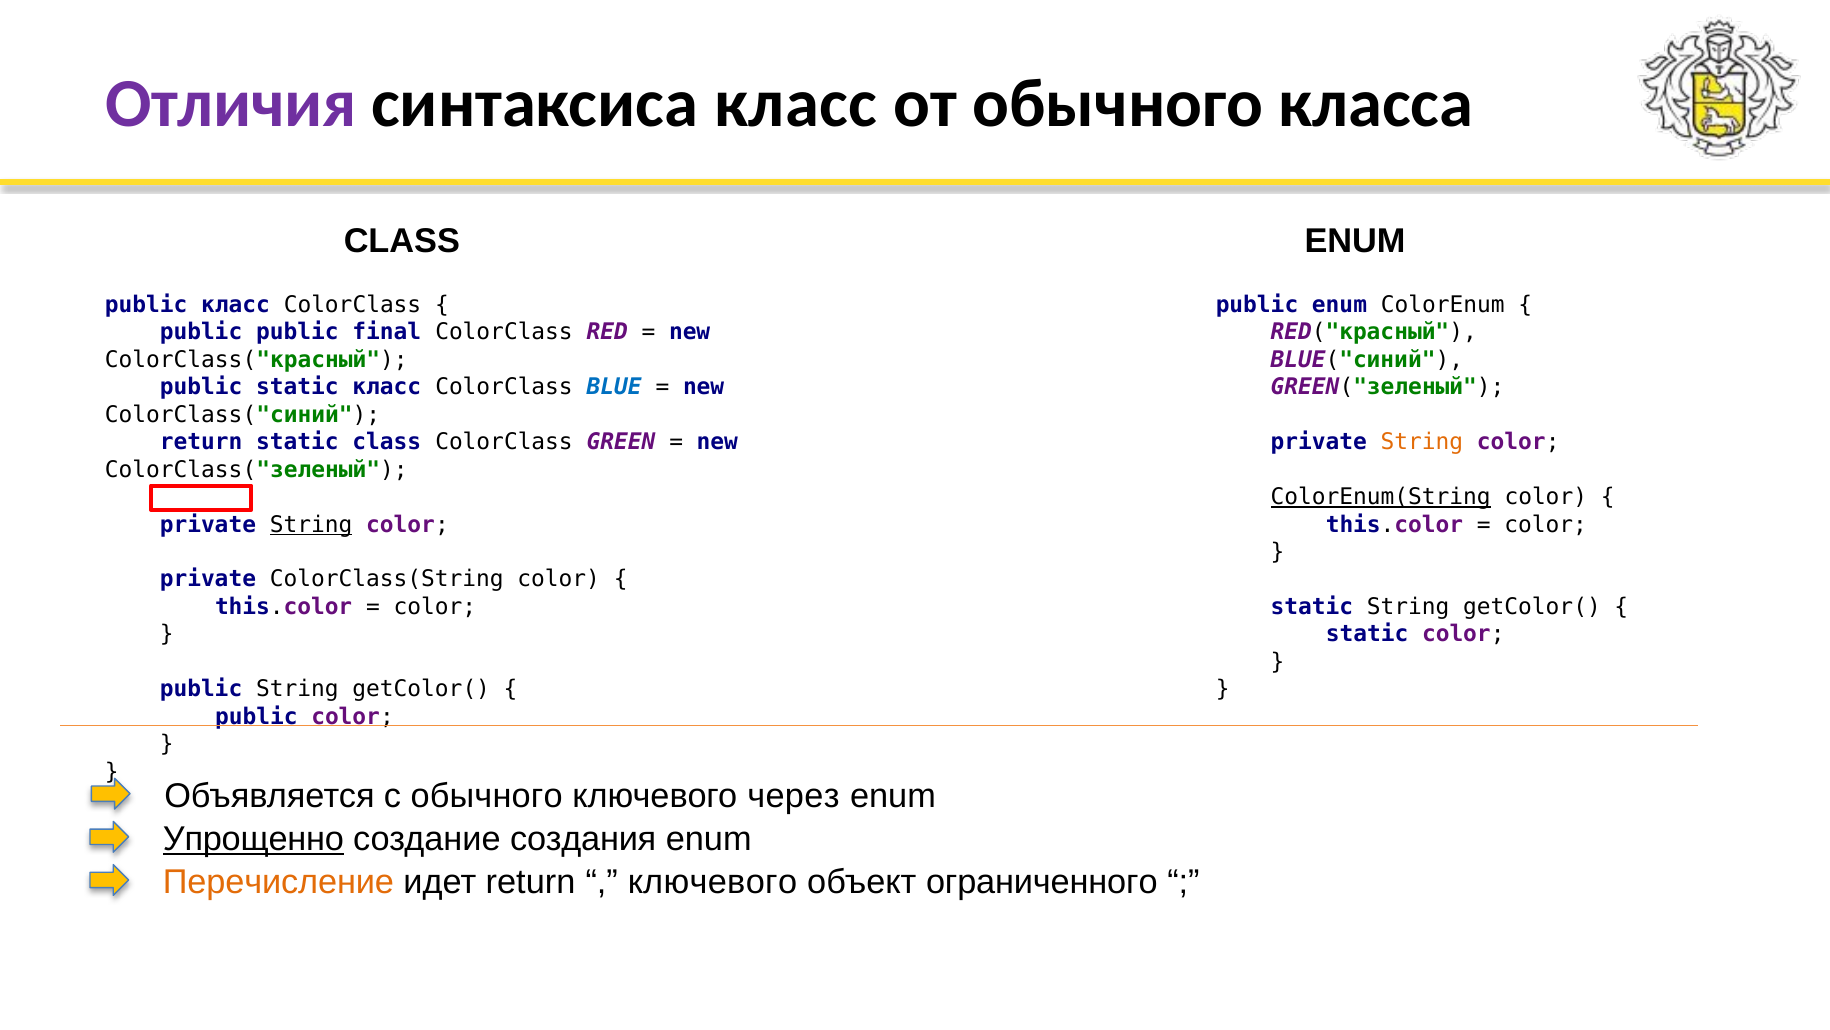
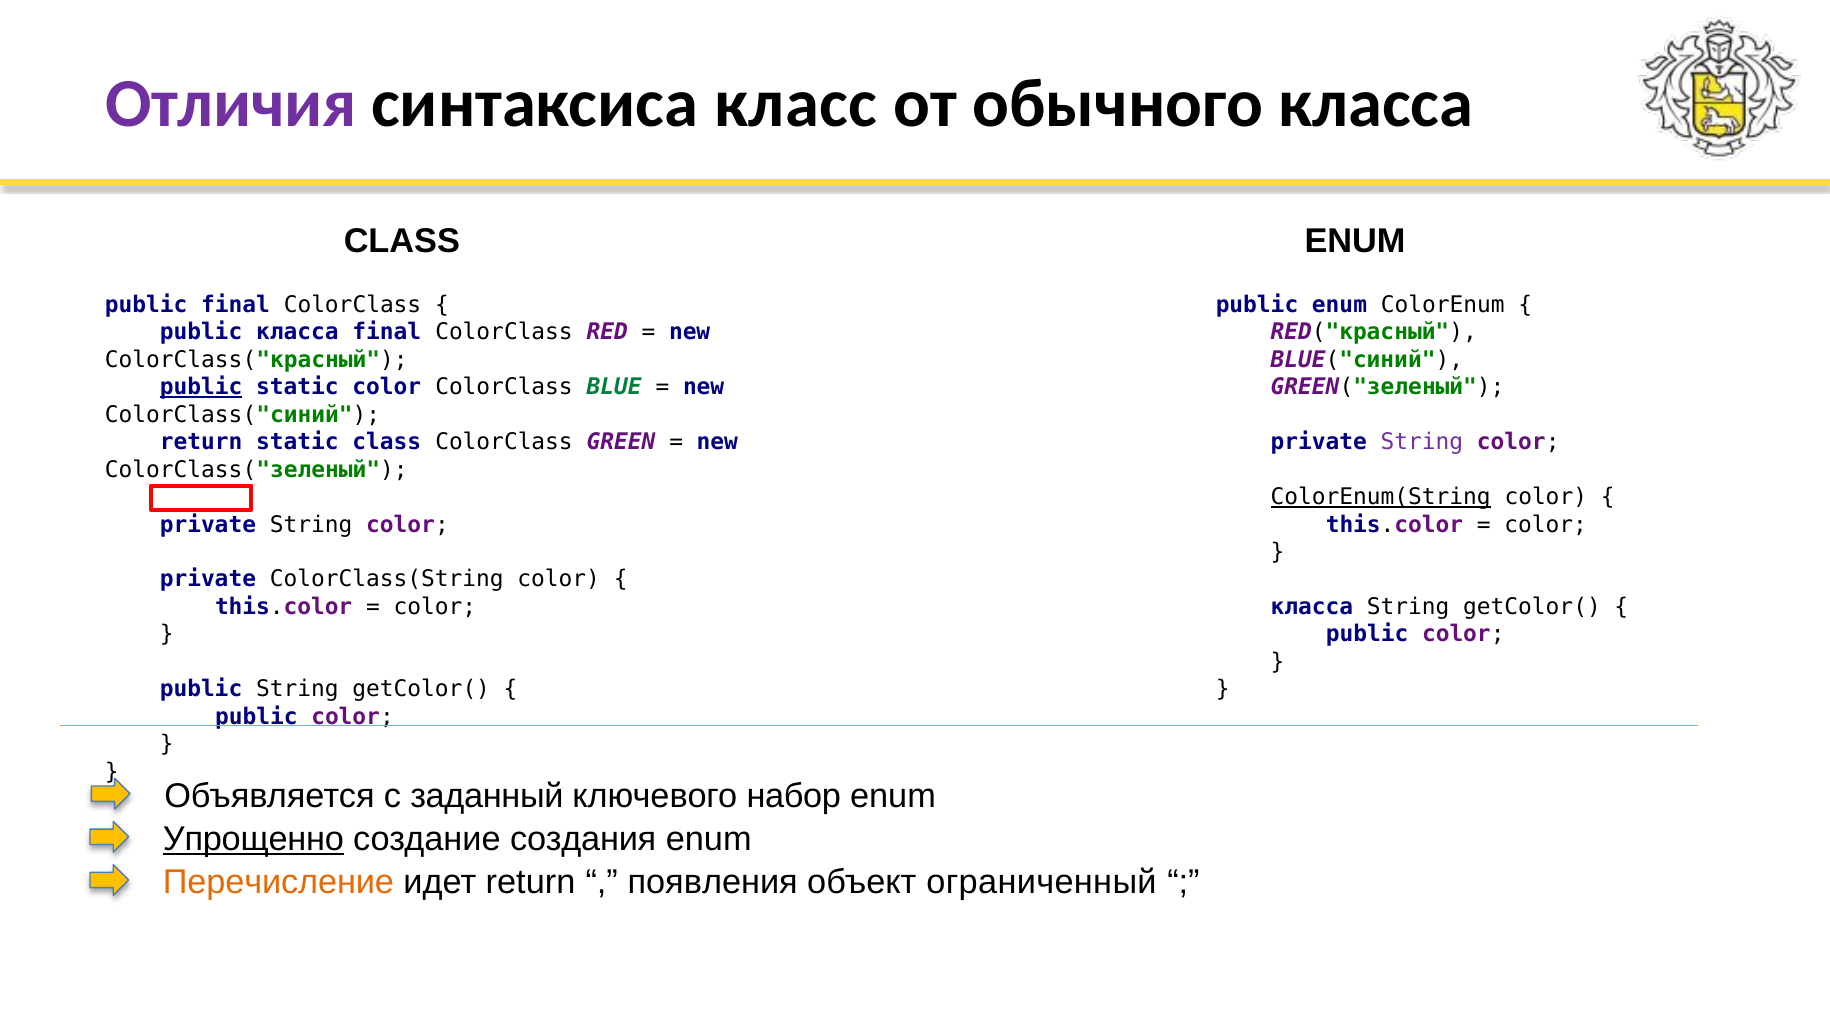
public класс: класс -> final (236, 305)
public public: public -> класса (297, 332)
public underline: none -> present (201, 387)
static класс: класс -> color (387, 387)
BLUE colour: blue -> green (614, 387)
String colour: orange -> purple (1422, 442)
String underline: present -> none (311, 524)
static: static -> класса (1312, 607)
static: static -> public (1367, 634)
с обычного: обычного -> заданный (487, 795)
через: через -> набор (794, 795)
ключевого: ключевого -> появления (713, 881)
ограниченного: ограниченного -> ограниченный (1042, 881)
